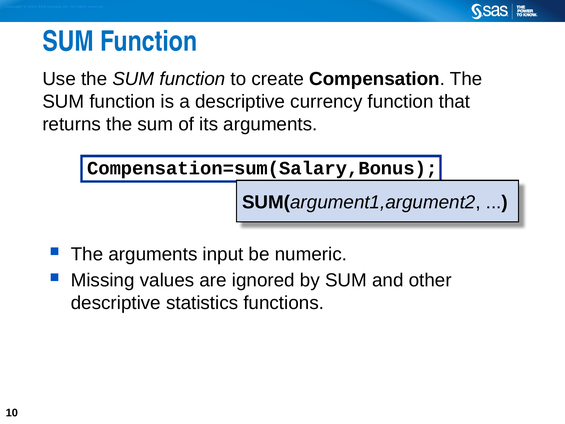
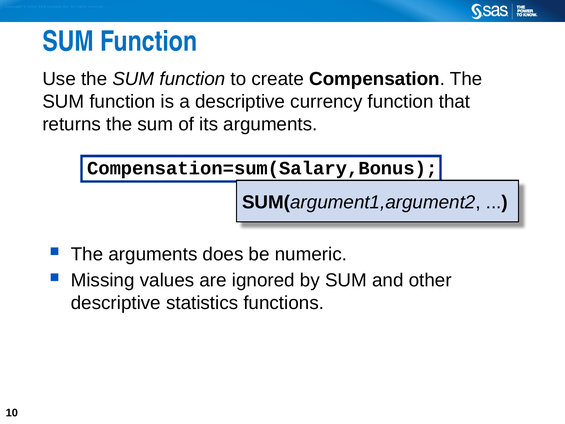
input: input -> does (223, 254)
